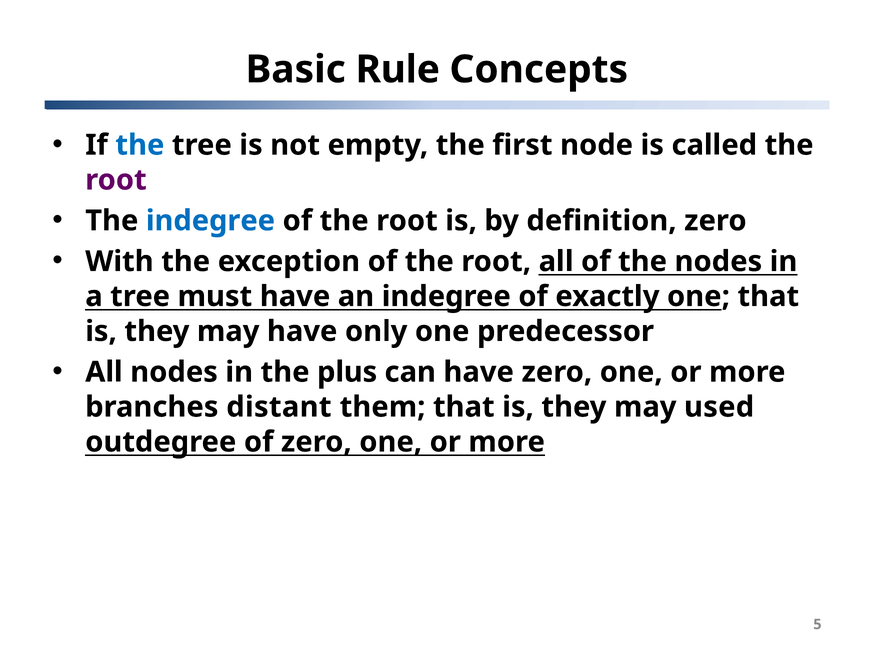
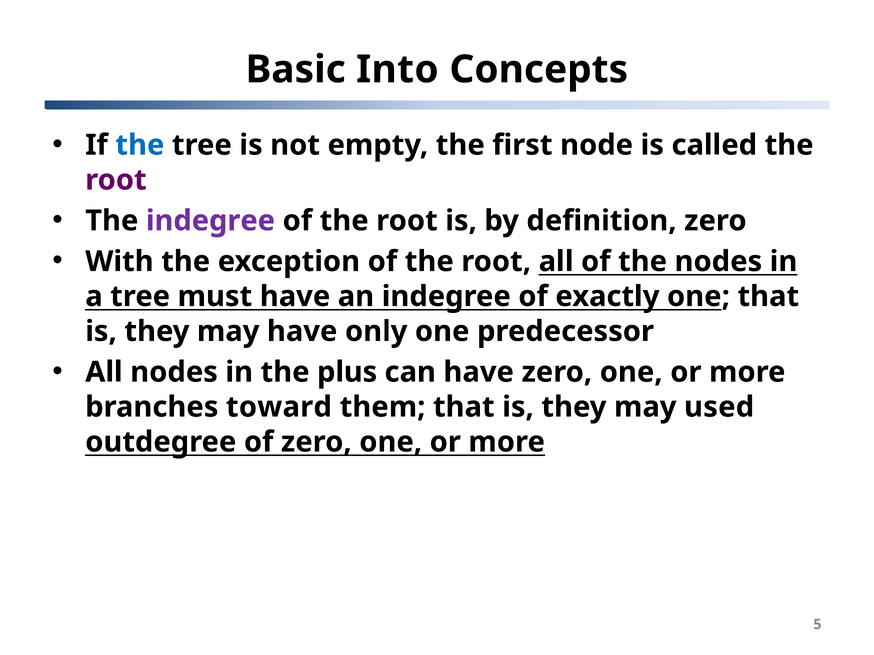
Rule: Rule -> Into (397, 70)
indegree colour: blue -> purple (210, 221)
distant: distant -> toward (279, 407)
